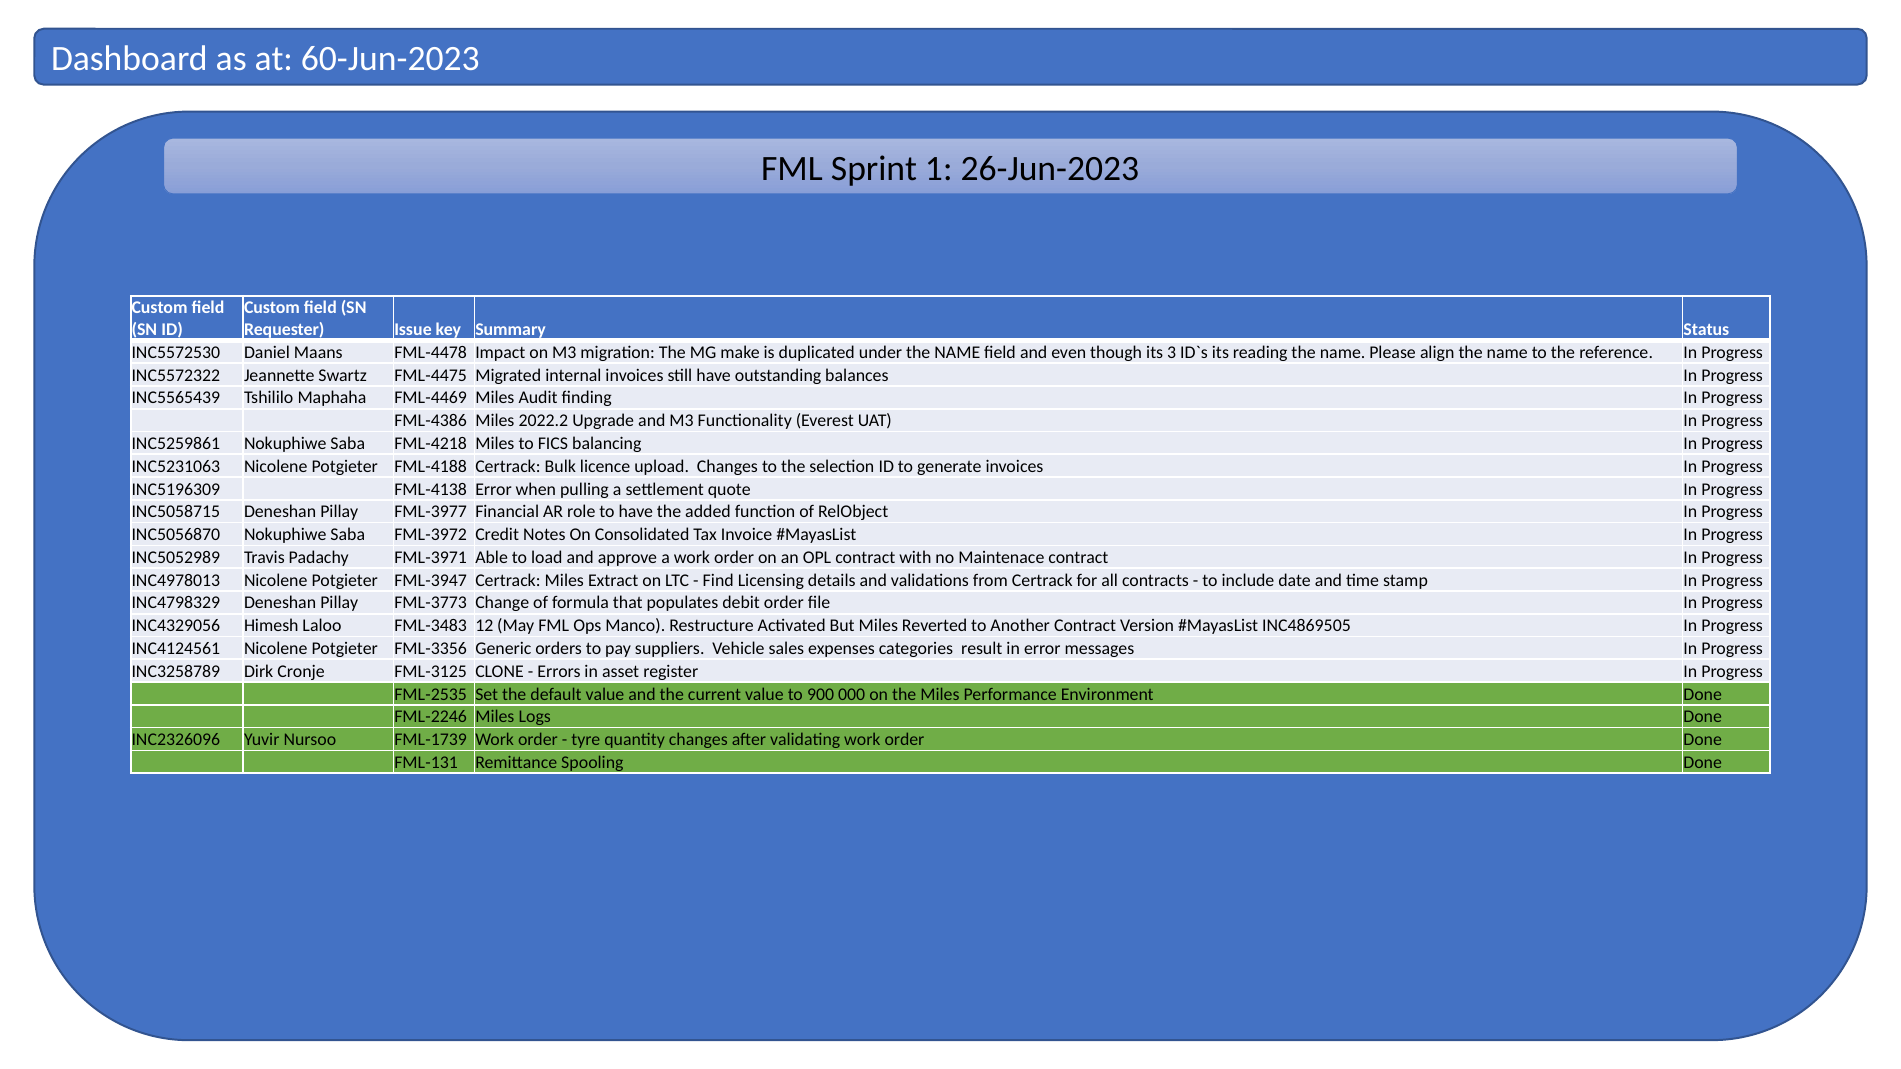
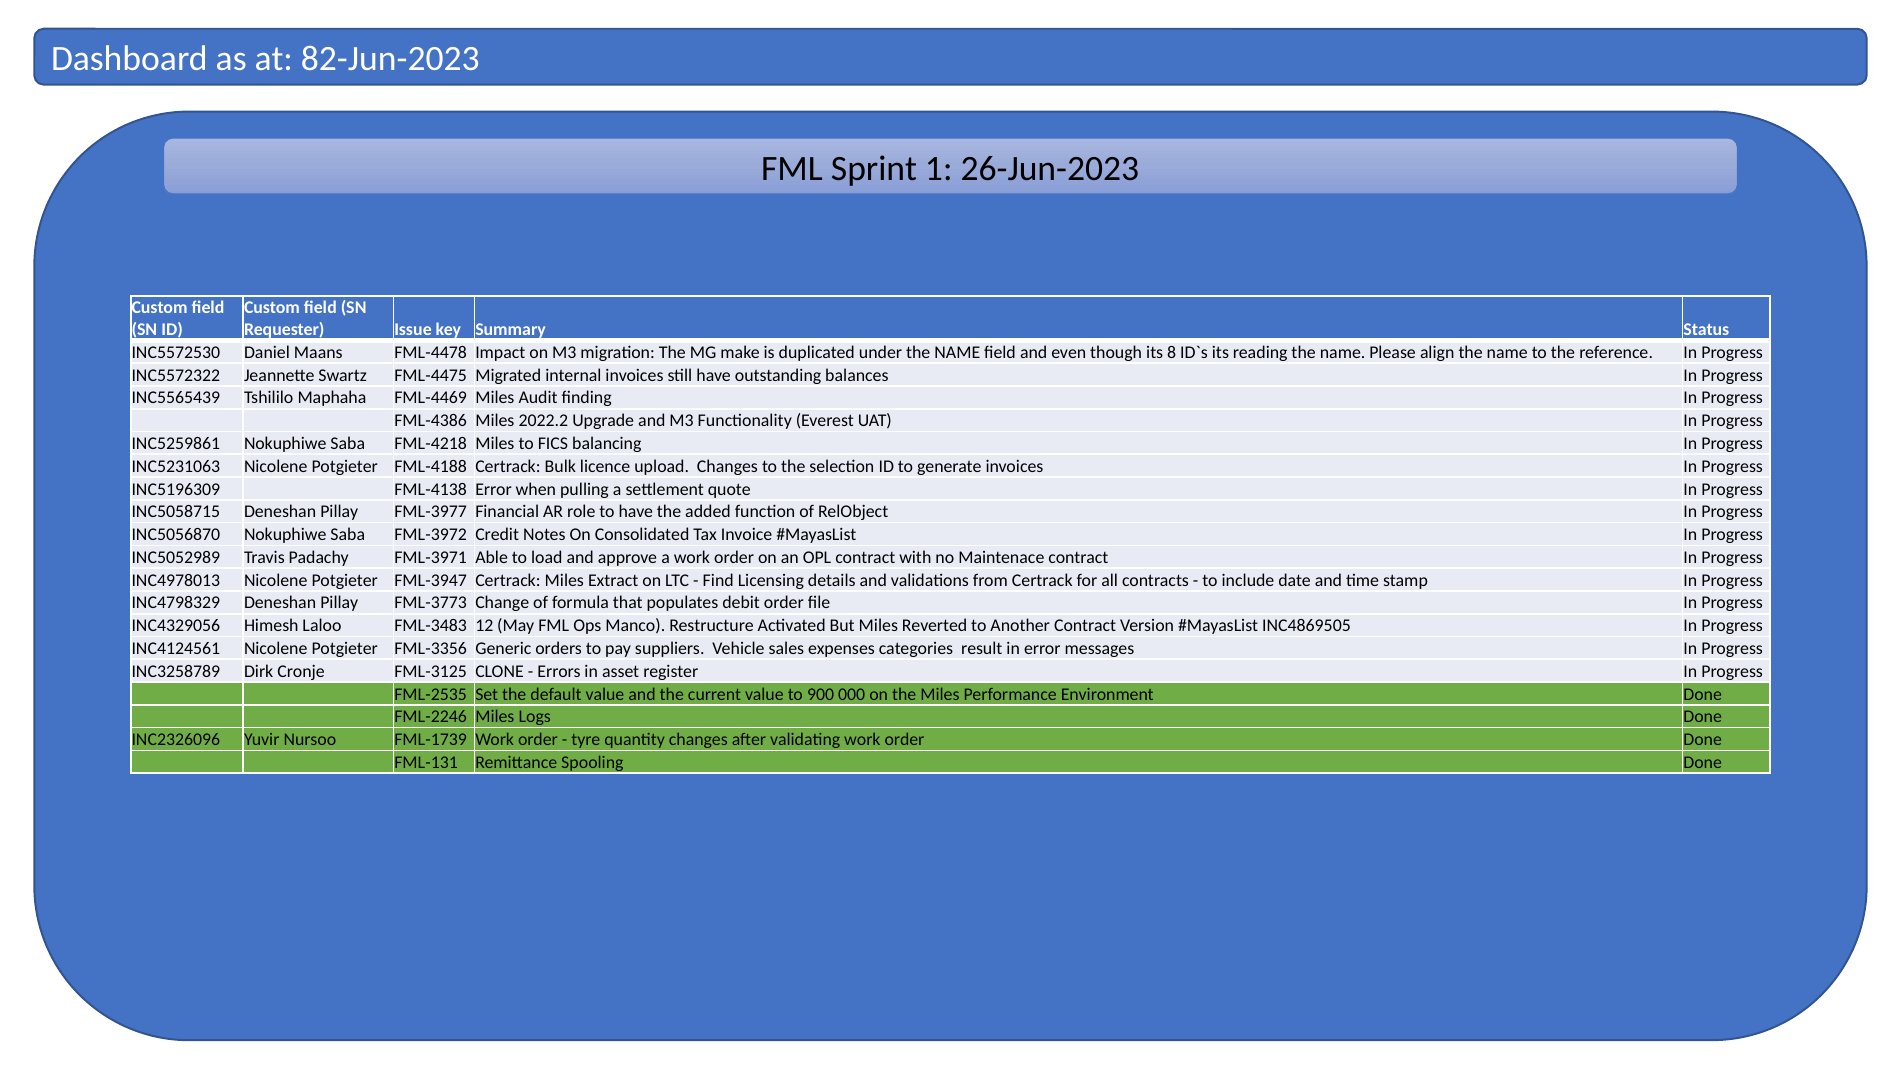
60-Jun-2023: 60-Jun-2023 -> 82-Jun-2023 (390, 59)
3: 3 -> 8 (1172, 353)
